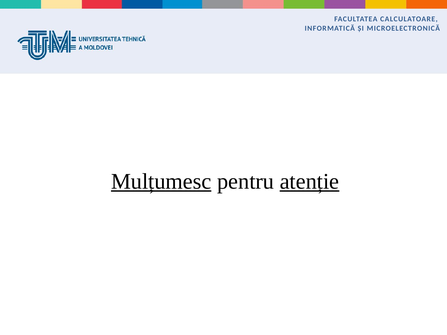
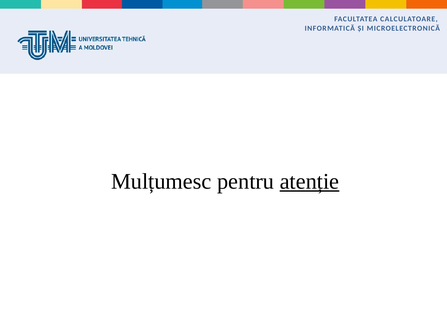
Mulțumesc underline: present -> none (161, 182)
